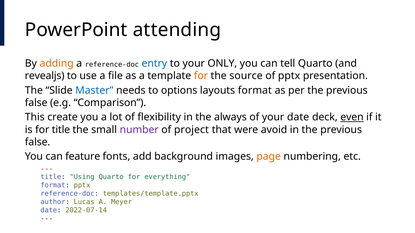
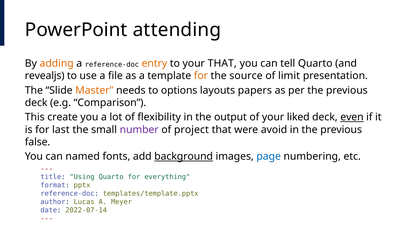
entry colour: blue -> orange (154, 63)
your ONLY: ONLY -> THAT (222, 63)
of pptx: pptx -> limit (289, 76)
Master colour: blue -> orange (94, 90)
layouts format: format -> papers (255, 90)
false: false -> deck (36, 103)
always: always -> output (230, 117)
your date: date -> liked (298, 117)
for title: title -> last (61, 130)
feature: feature -> named (83, 157)
background underline: none -> present (184, 157)
page colour: orange -> blue (269, 157)
